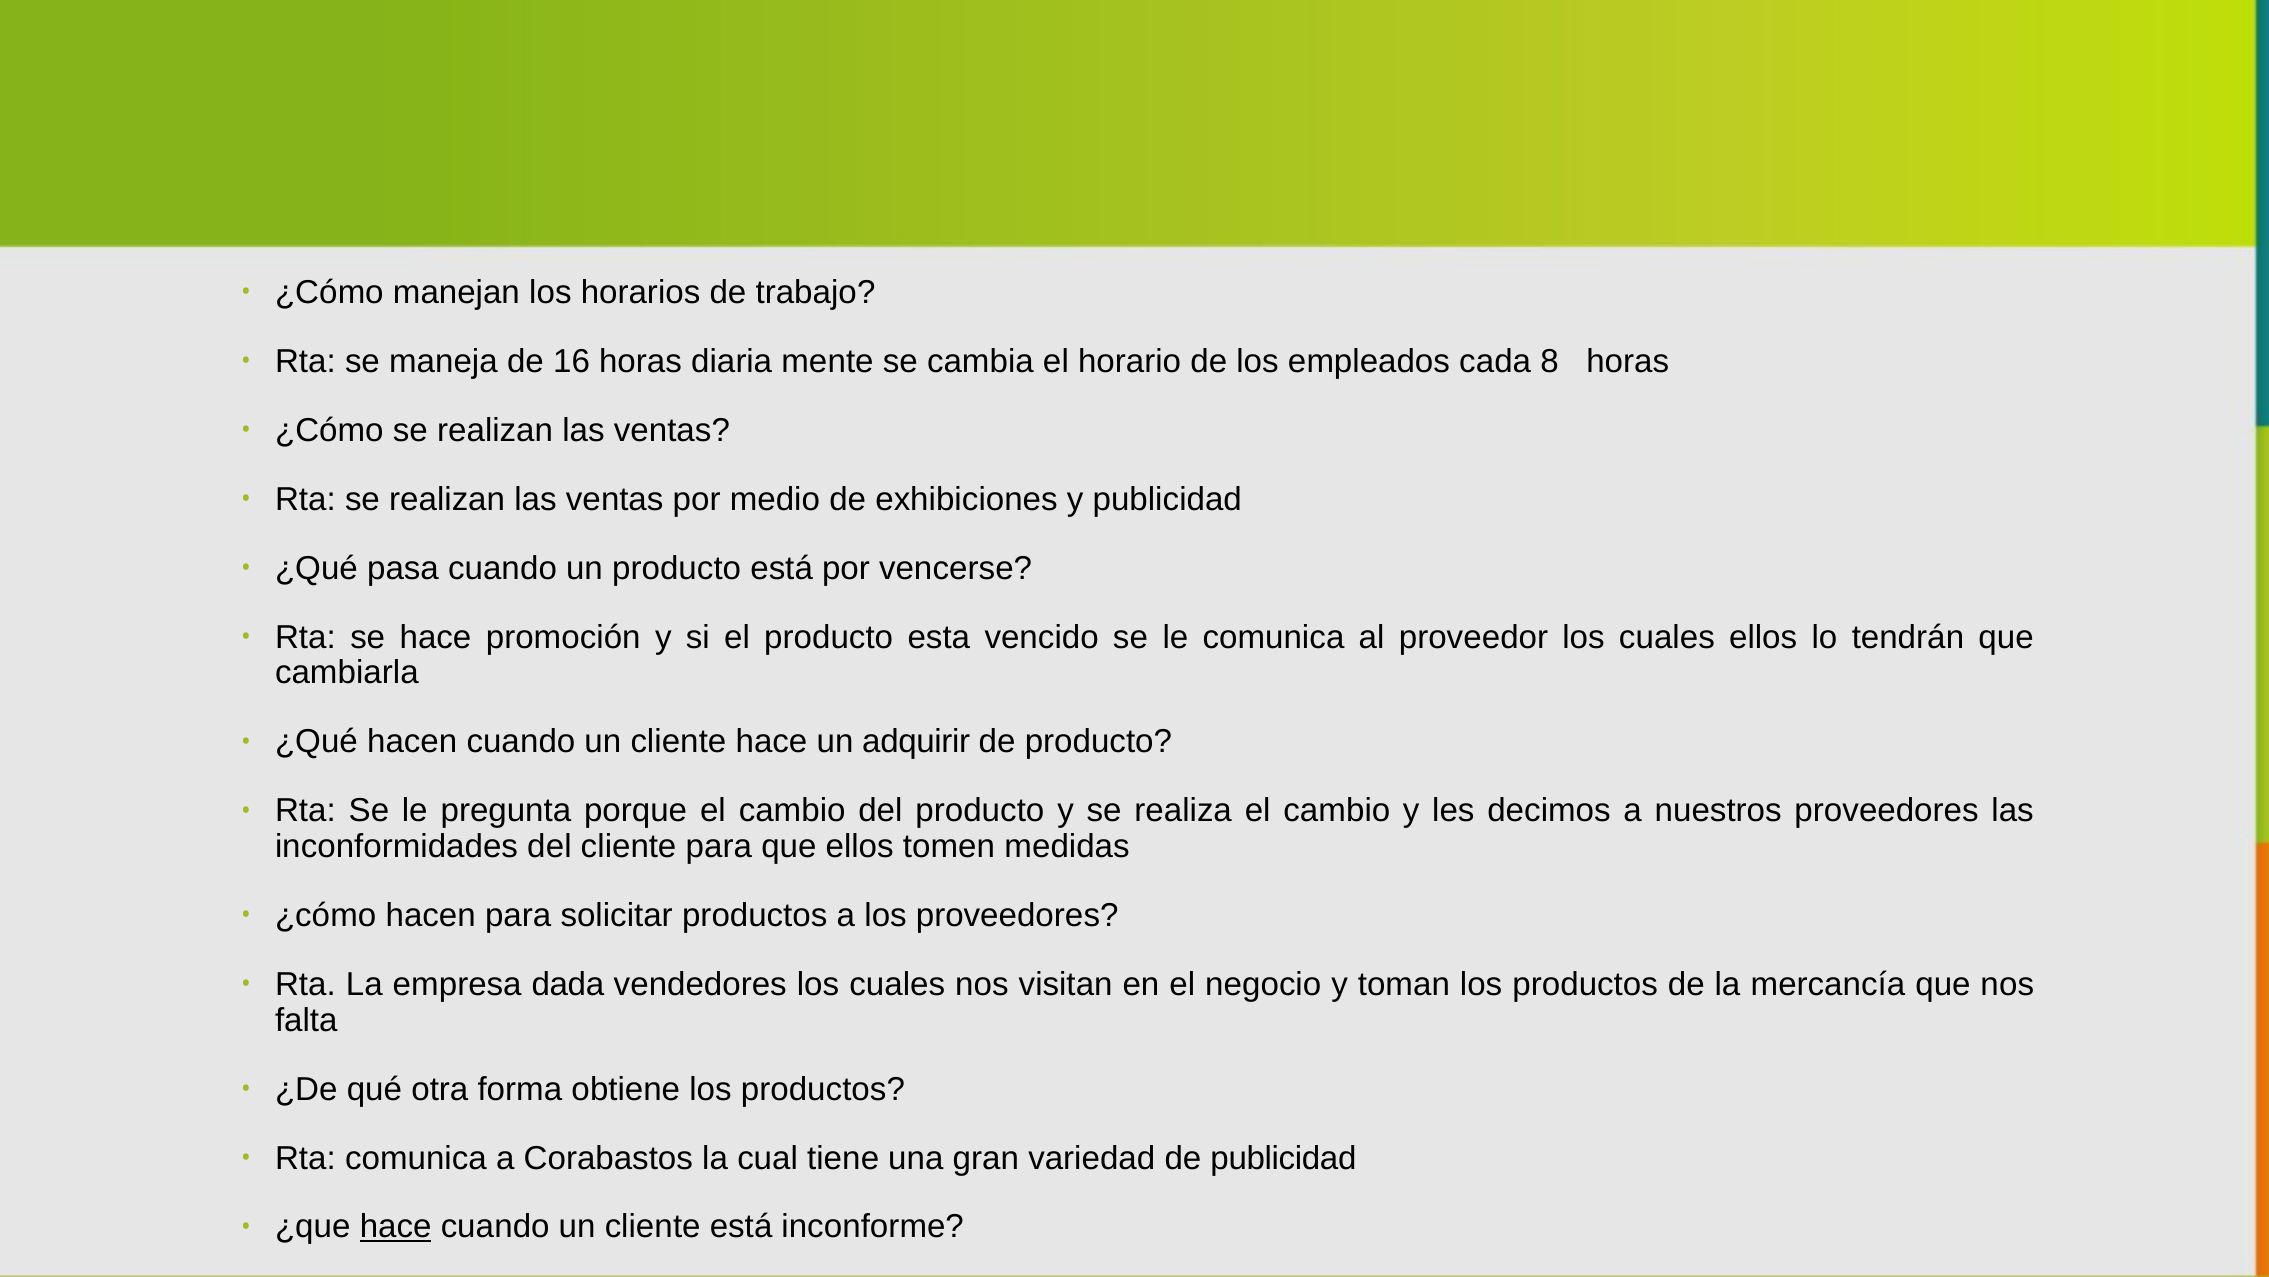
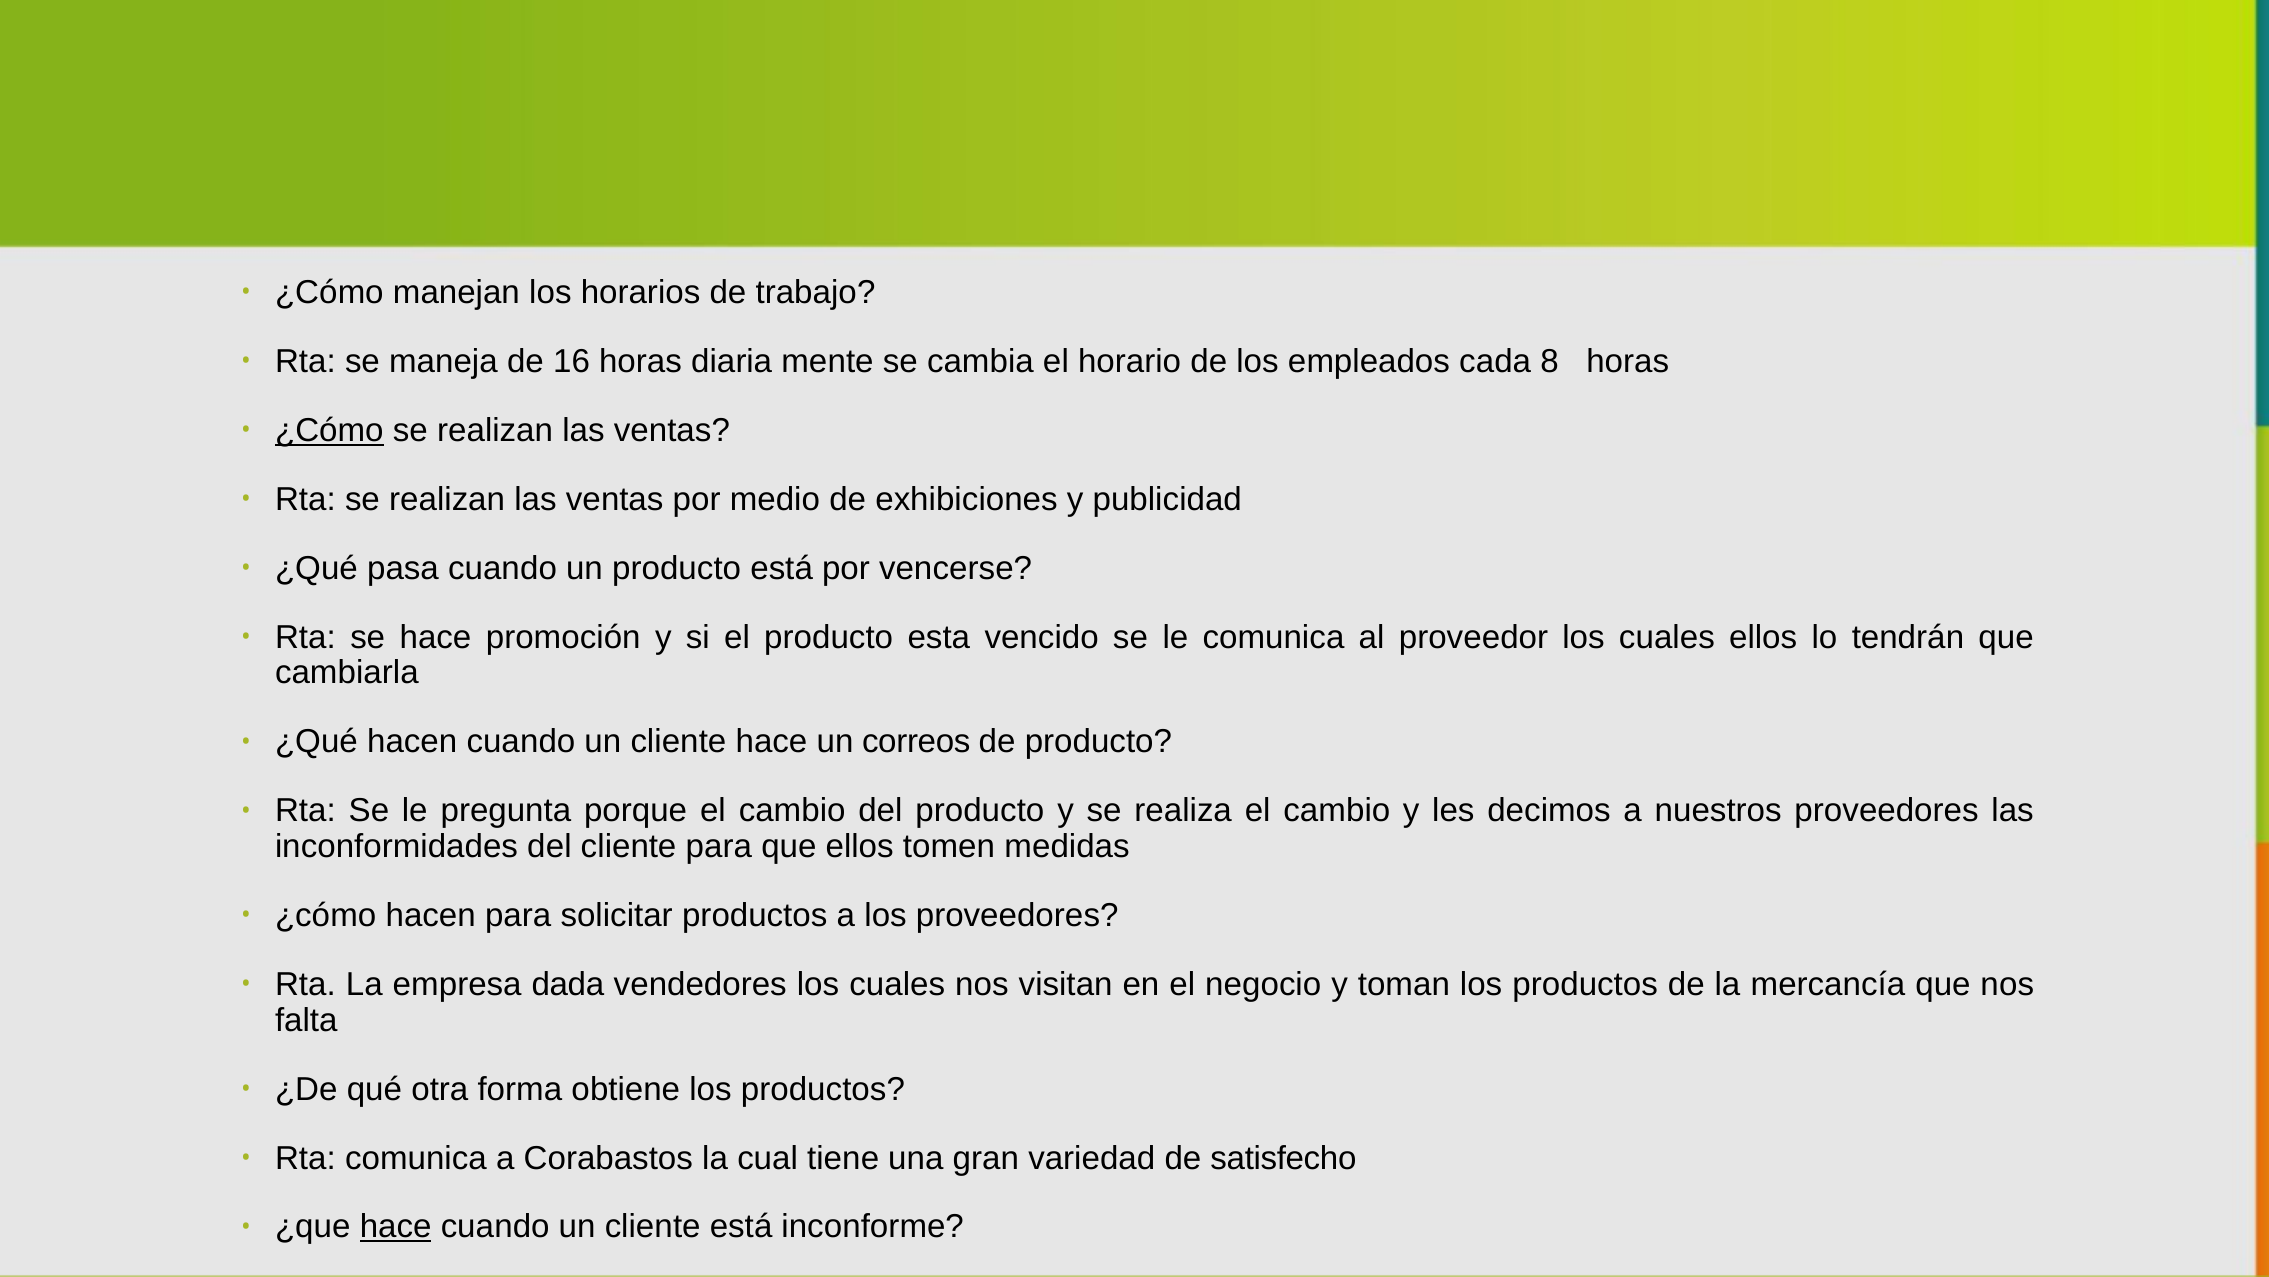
¿Cómo underline: none -> present (329, 430)
adquirir: adquirir -> correos (916, 742)
de publicidad: publicidad -> satisfecho (1283, 1157)
